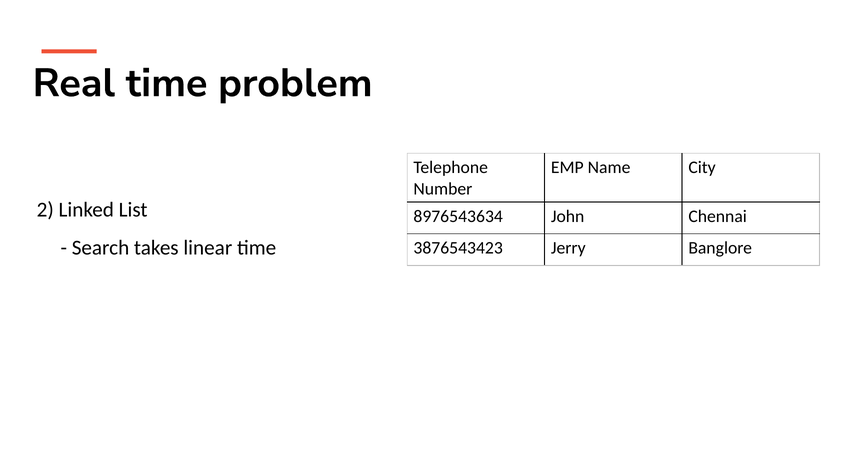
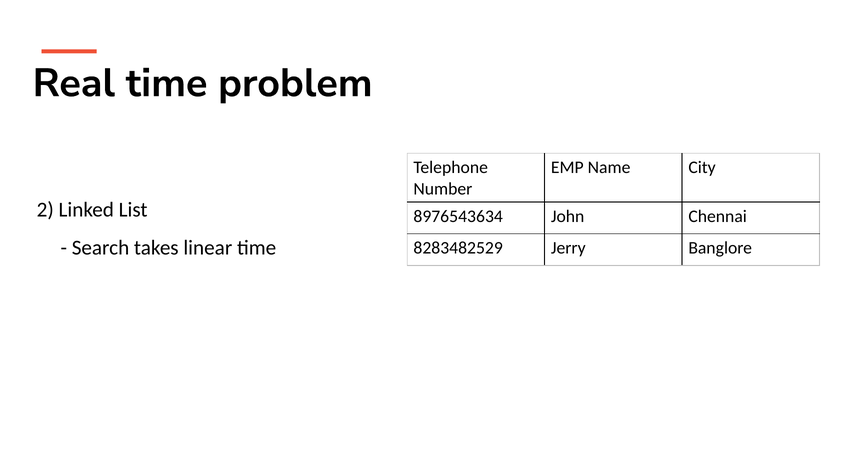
3876543423: 3876543423 -> 8283482529 (458, 248)
